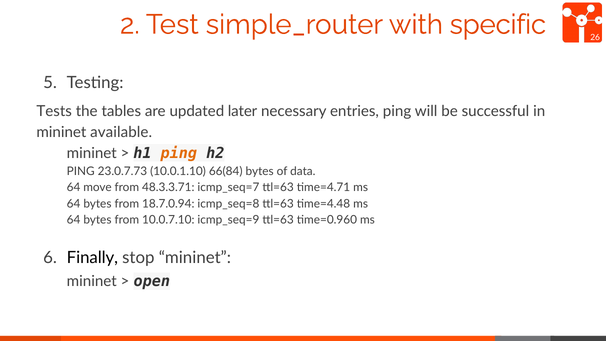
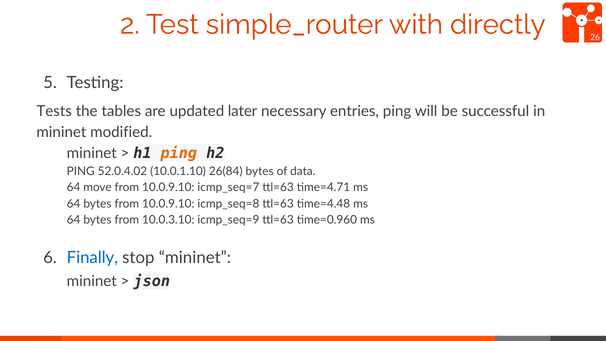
specific: specific -> directly (498, 25)
available: available -> modified (121, 132)
23.0.7.73: 23.0.7.73 -> 52.0.4.02 (122, 171)
66(84: 66(84 -> 26(84 (226, 171)
48.3.3.71: 48.3.3.71 -> 10.0.9.10 (168, 187)
bytes from 18.7.0.94: 18.7.0.94 -> 10.0.9.10 (168, 204)
10.0.7.10: 10.0.7.10 -> 10.0.3.10 (168, 220)
Finally colour: black -> blue (92, 258)
open: open -> json (152, 281)
